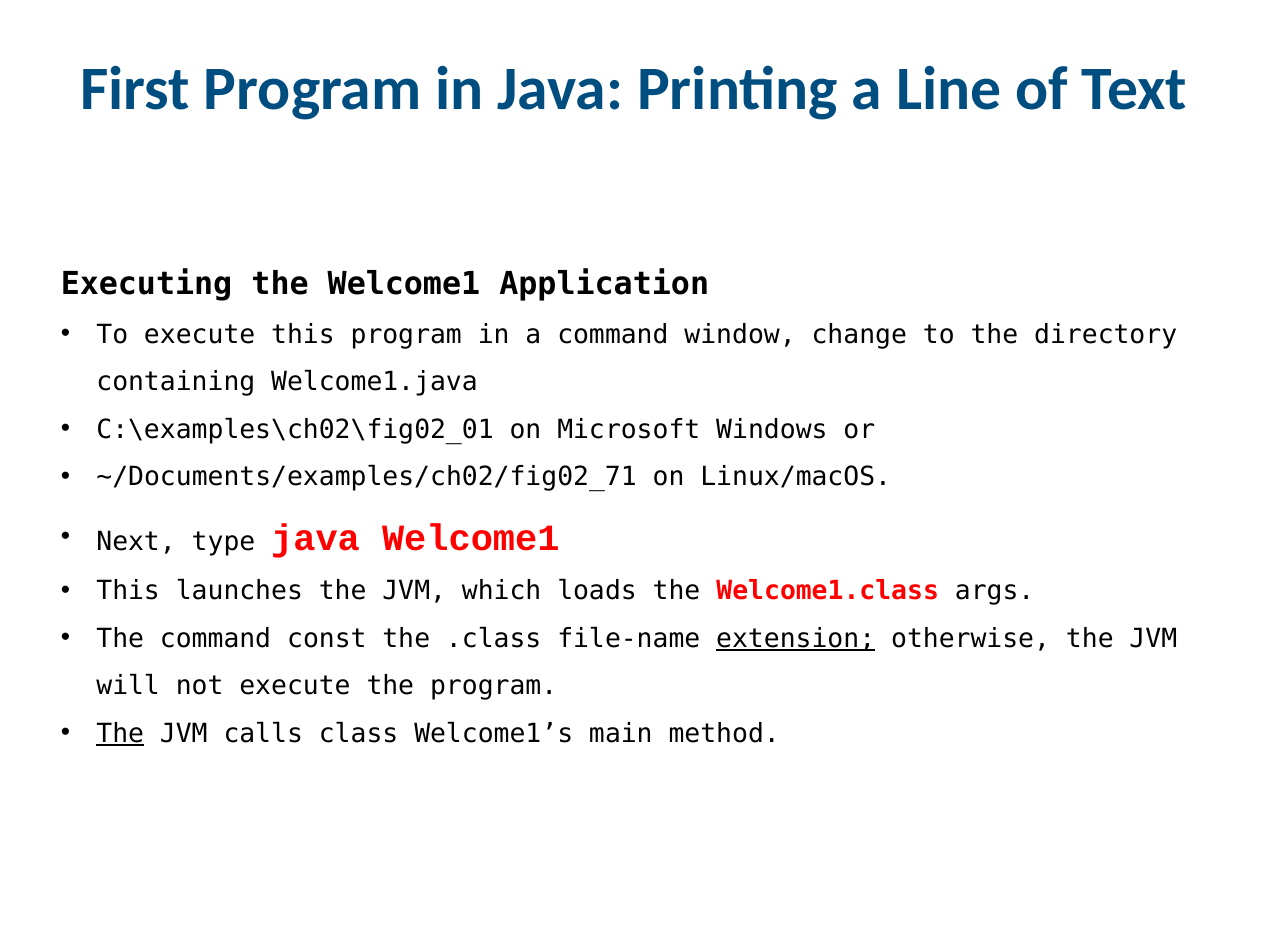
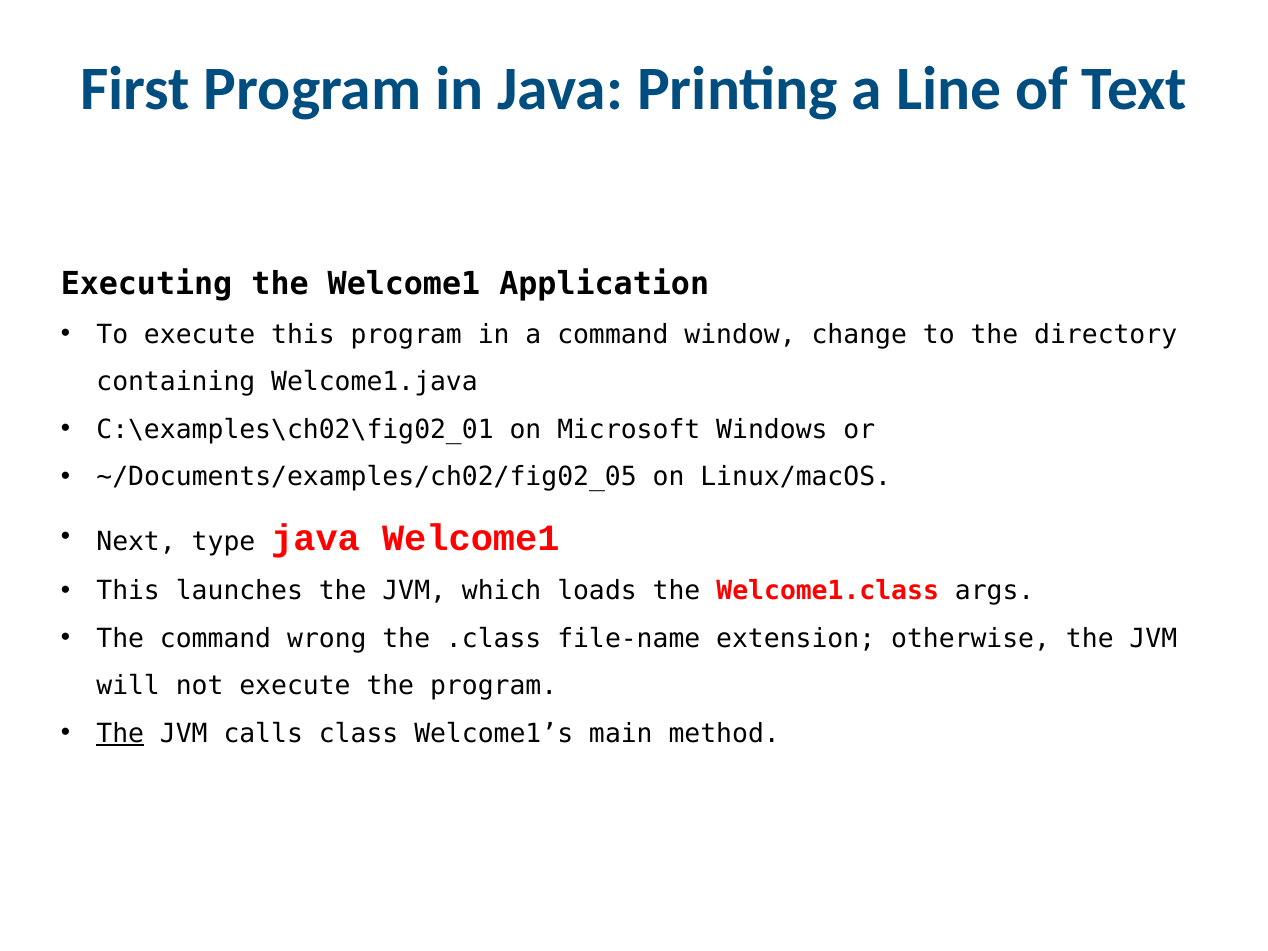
~/Documents/examples/ch02/fig02_71: ~/Documents/examples/ch02/fig02_71 -> ~/Documents/examples/ch02/fig02_05 (367, 477)
const: const -> wrong (327, 638)
extension underline: present -> none (796, 638)
